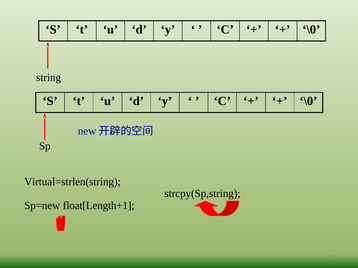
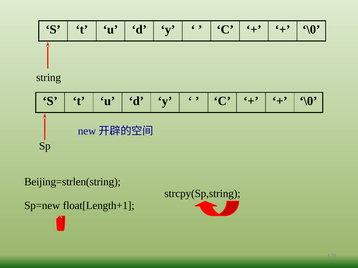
Virtual=strlen(string: Virtual=strlen(string -> Beijing=strlen(string (72, 182)
